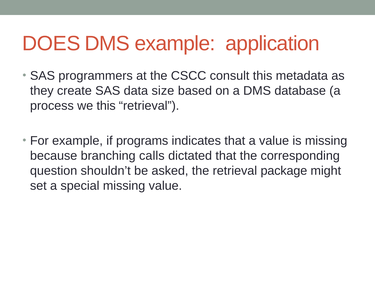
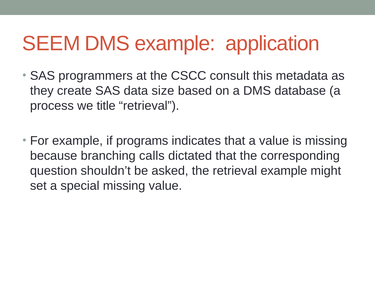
DOES: DOES -> SEEM (51, 44)
we this: this -> title (106, 106)
retrieval package: package -> example (284, 171)
